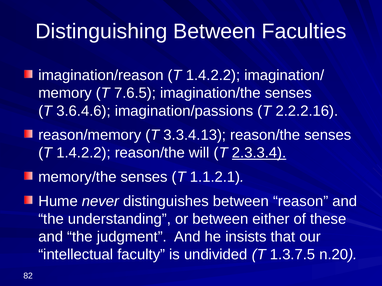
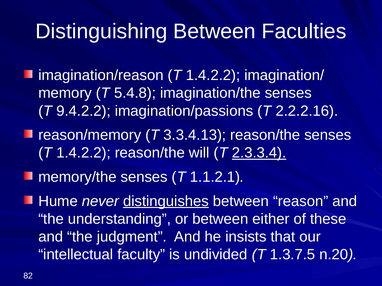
7.6.5: 7.6.5 -> 5.4.8 (135, 93)
3.6.4.6: 3.6.4.6 -> 9.4.2.2 (84, 111)
distinguishes underline: none -> present (166, 201)
